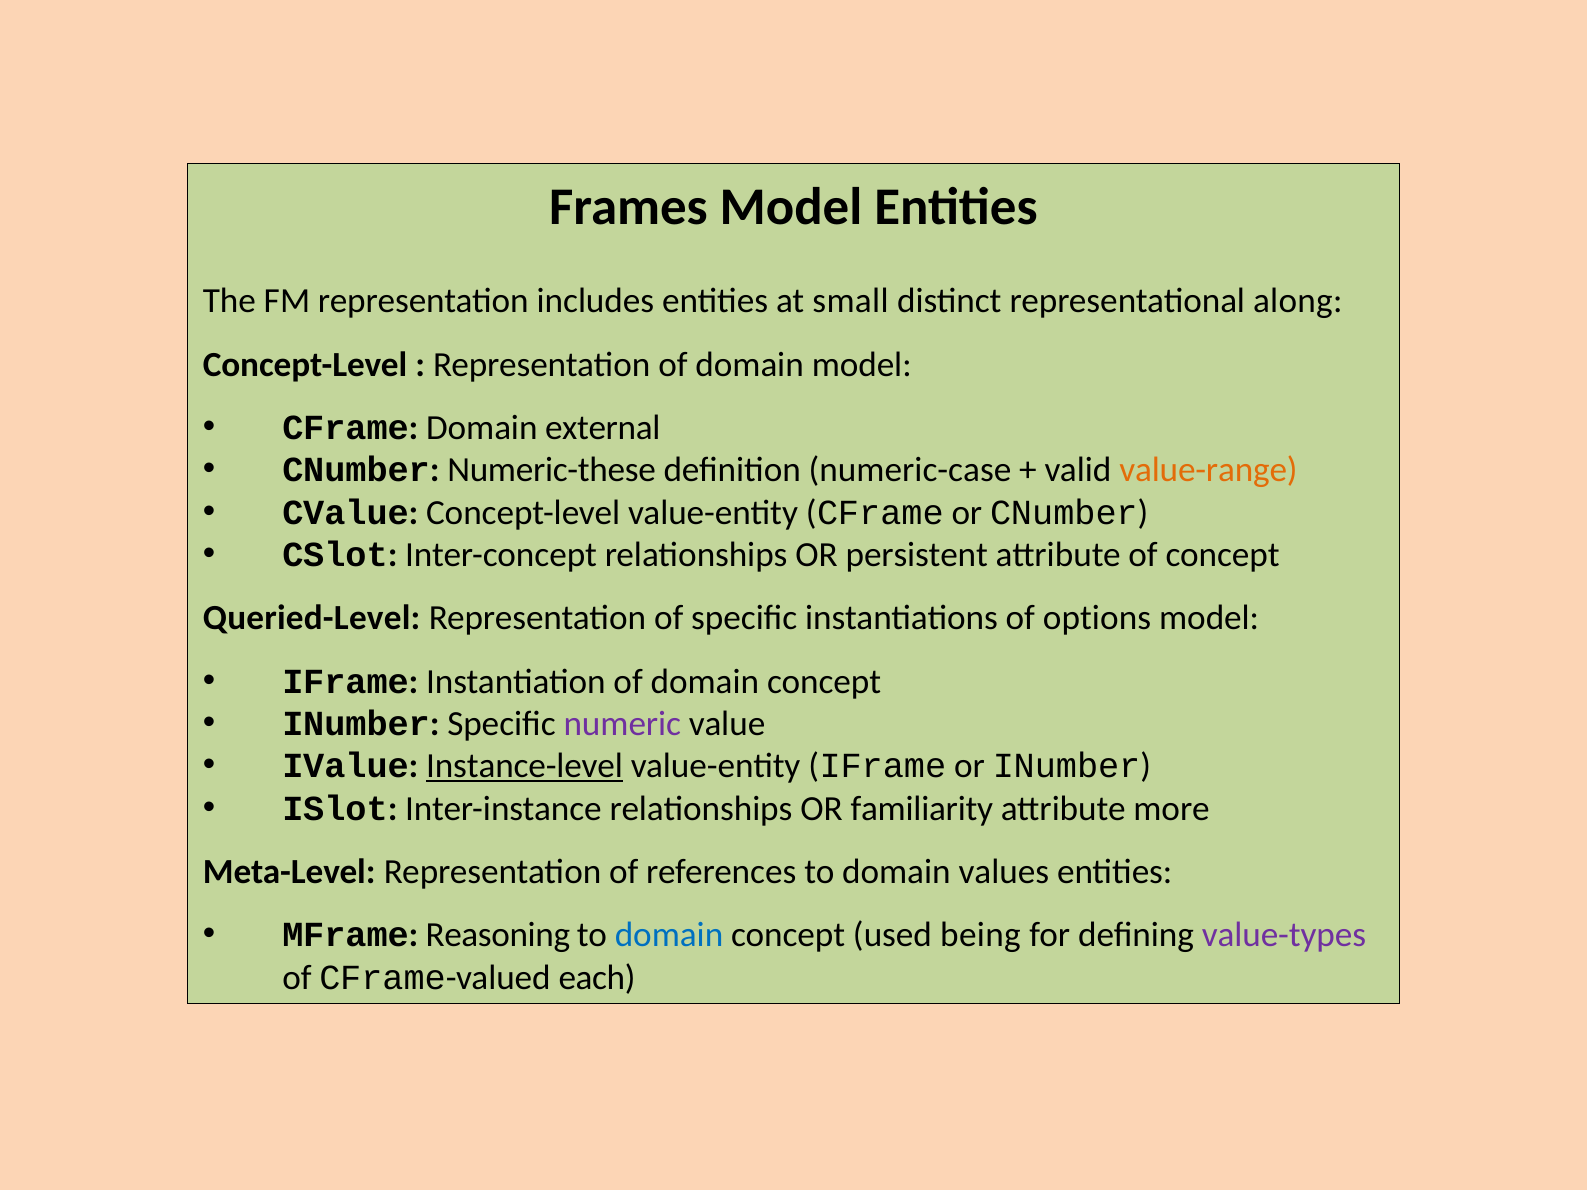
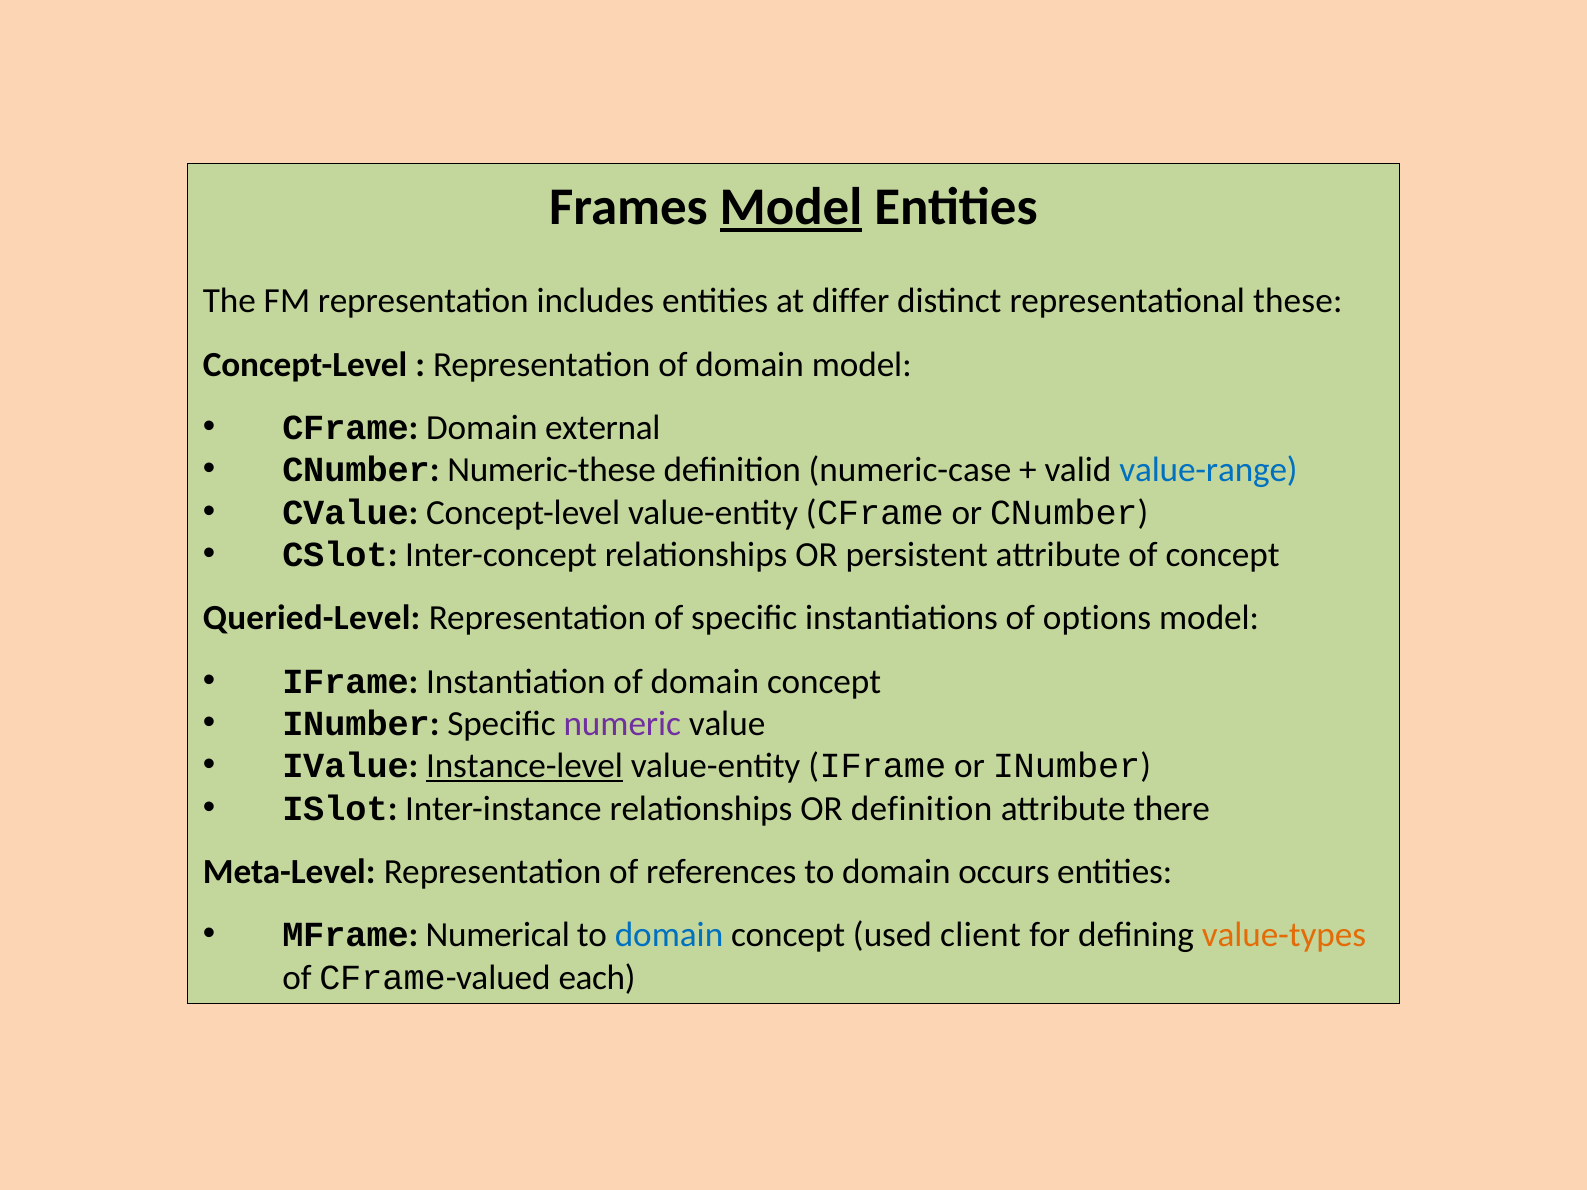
Model underline: none -> present (791, 207)
small: small -> differ (851, 301)
along: along -> these (1298, 301)
value-range colour: orange -> blue (1208, 470)
OR familiarity: familiarity -> definition (922, 809)
more: more -> there (1172, 809)
values: values -> occurs (1004, 872)
Reasoning: Reasoning -> Numerical (498, 935)
being: being -> client (981, 935)
value-types colour: purple -> orange (1284, 935)
